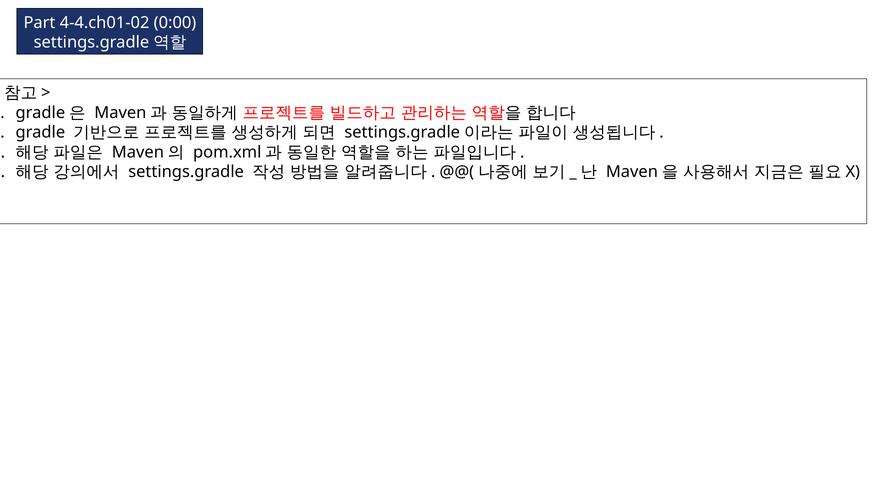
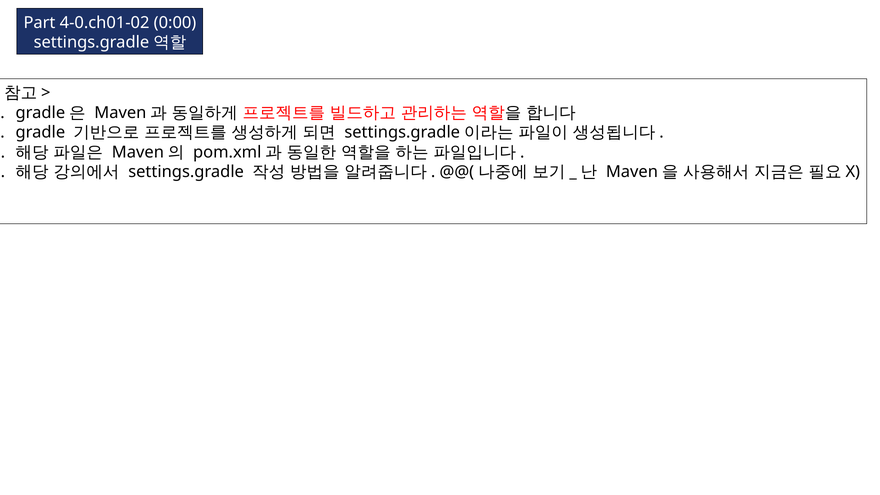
4-4.ch01-02: 4-4.ch01-02 -> 4-0.ch01-02 (105, 23)
